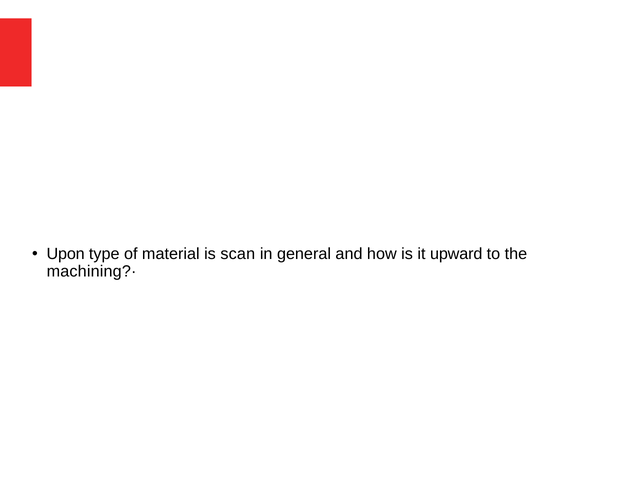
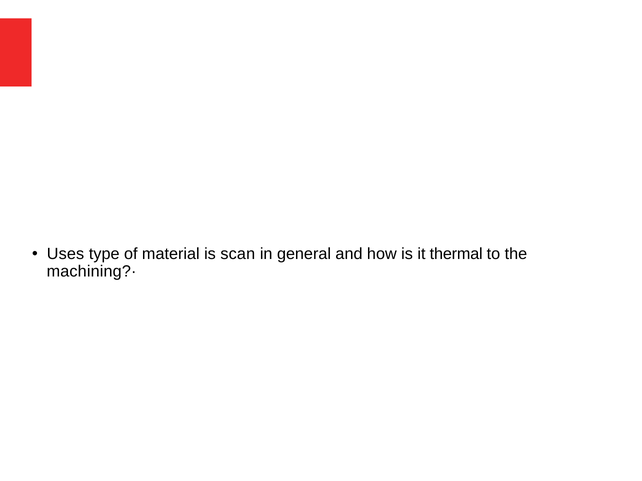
Upon: Upon -> Uses (65, 254)
upward: upward -> thermal (456, 254)
